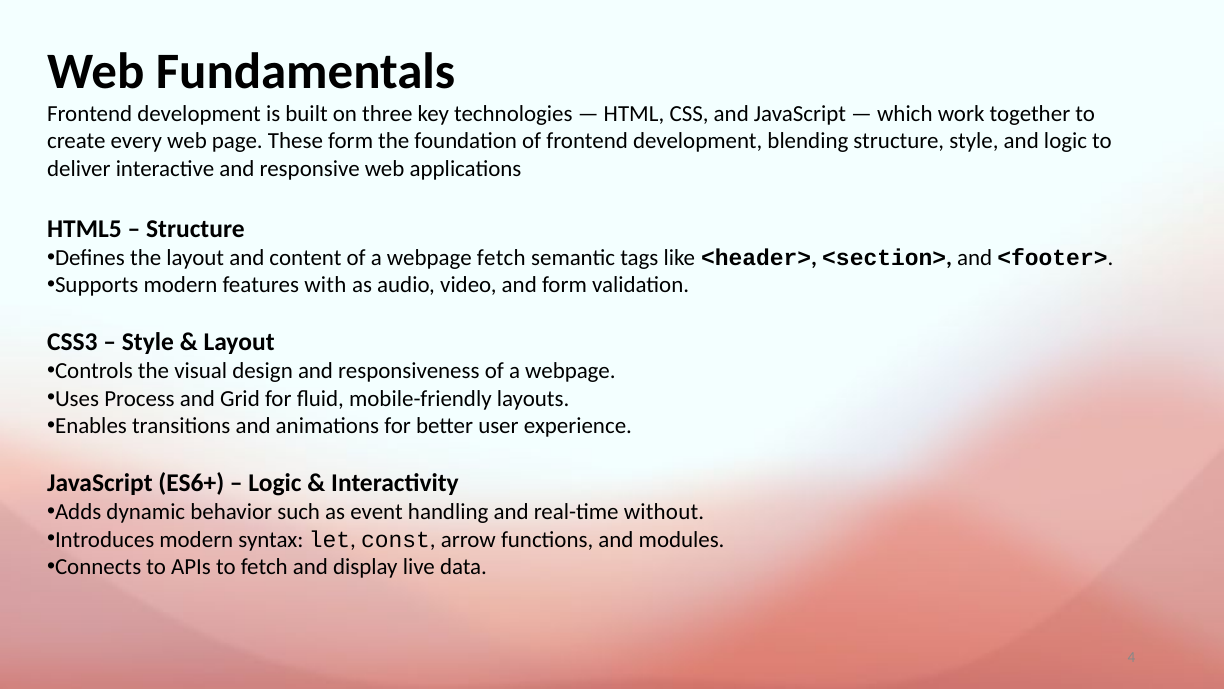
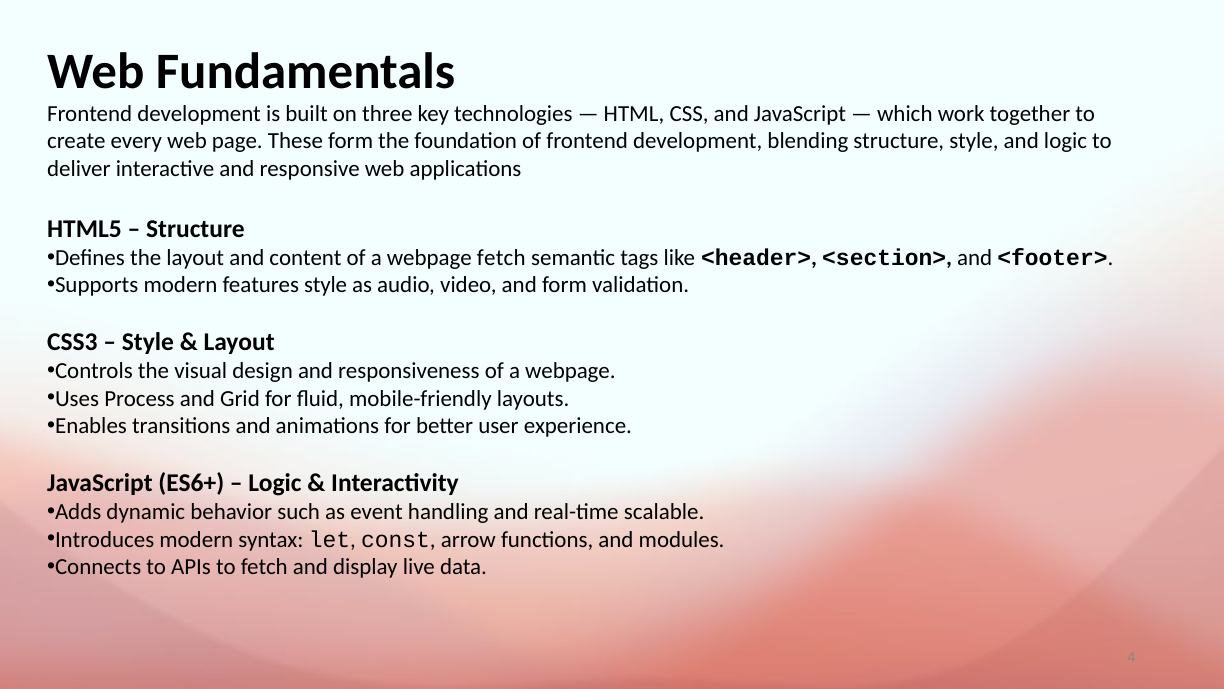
features with: with -> style (326, 285)
without: without -> scalable (664, 511)
